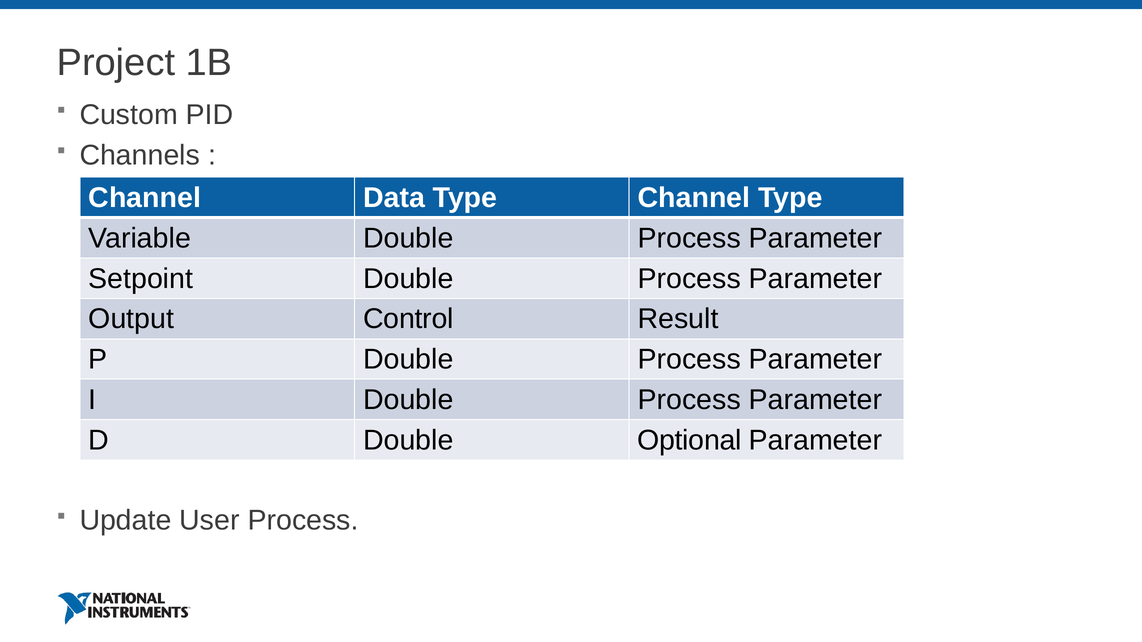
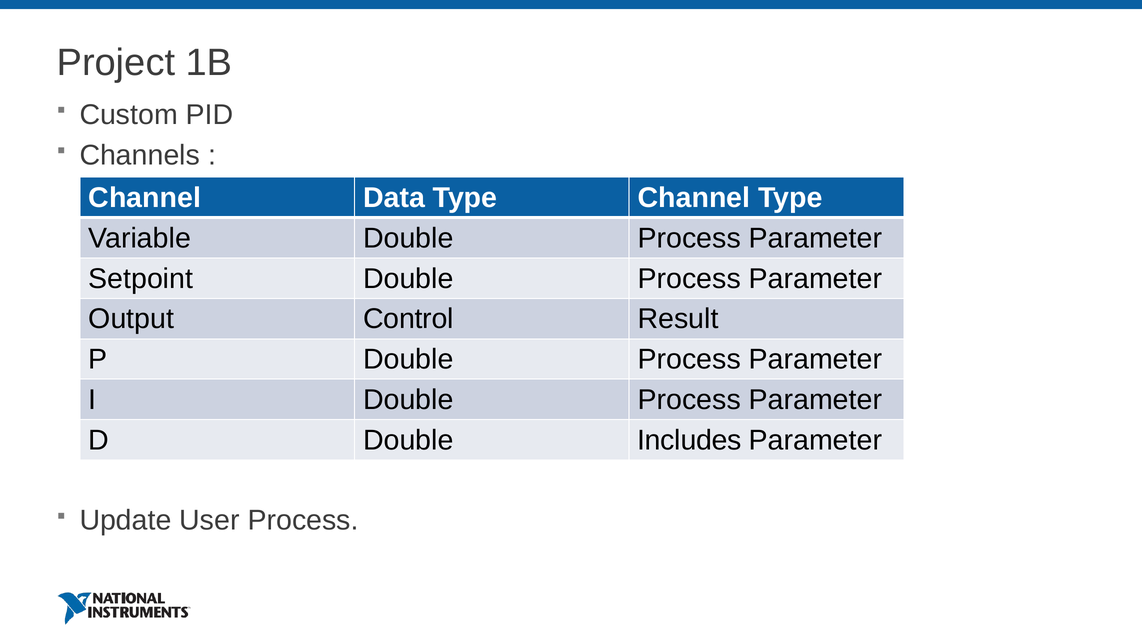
Optional: Optional -> Includes (689, 441)
